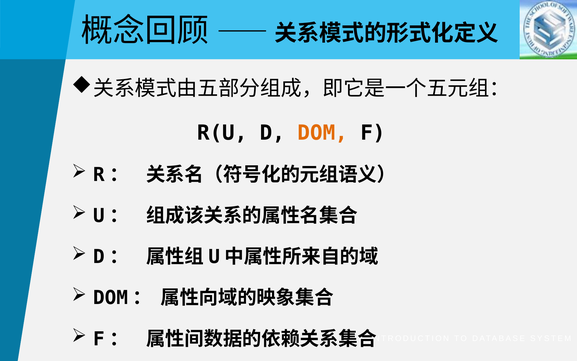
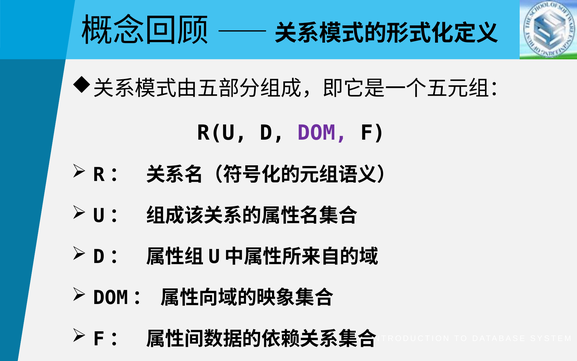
DOM colour: orange -> purple (323, 133)
